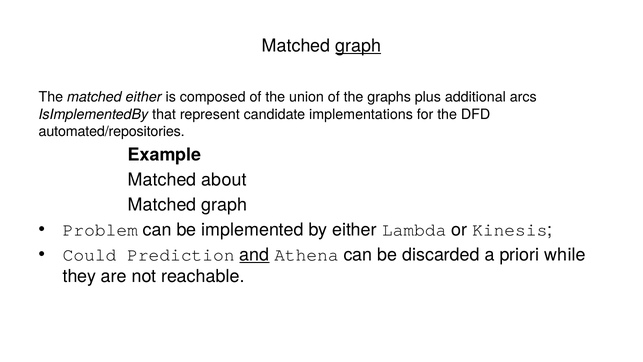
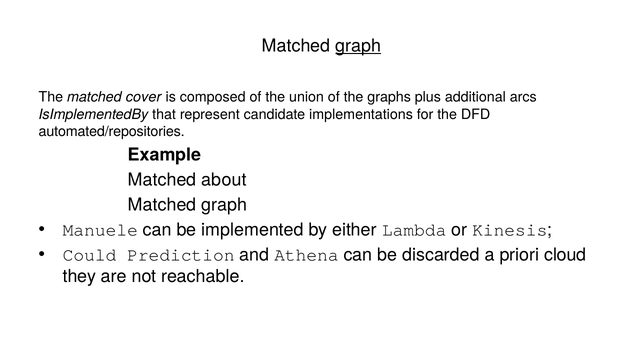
matched either: either -> cover (144, 97)
Problem: Problem -> Manuele (100, 230)
and underline: present -> none (254, 255)
while: while -> cloud (565, 255)
